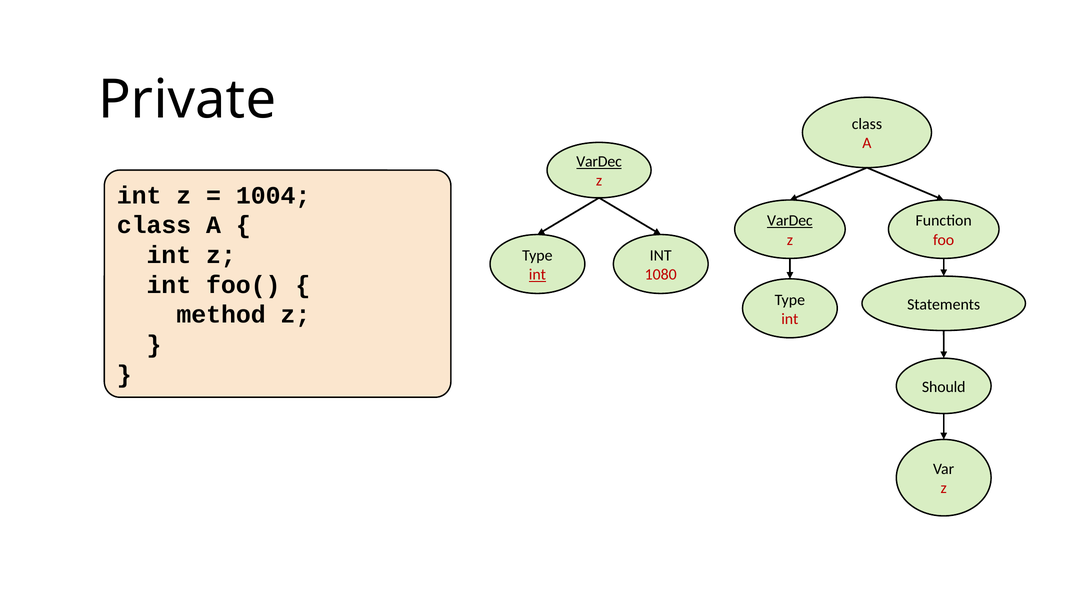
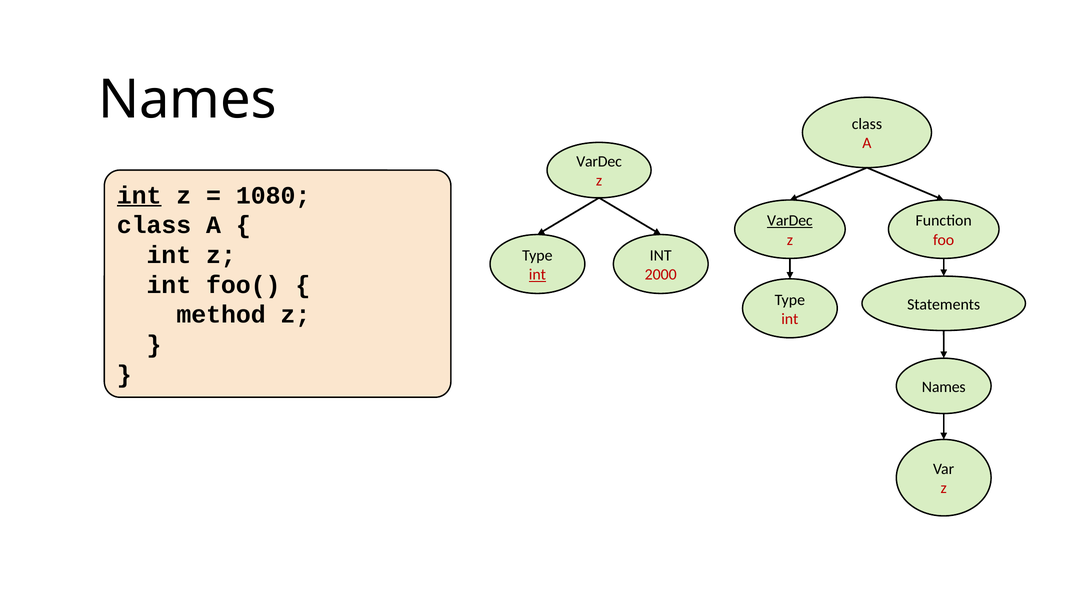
Private: Private -> Names (187, 100)
VarDec underline: present -> none (599, 161)
int underline: none -> present (139, 195)
1004: 1004 -> 1080 (273, 195)
1080: 1080 -> 2000 (661, 274)
Should: Should -> Names (944, 387)
